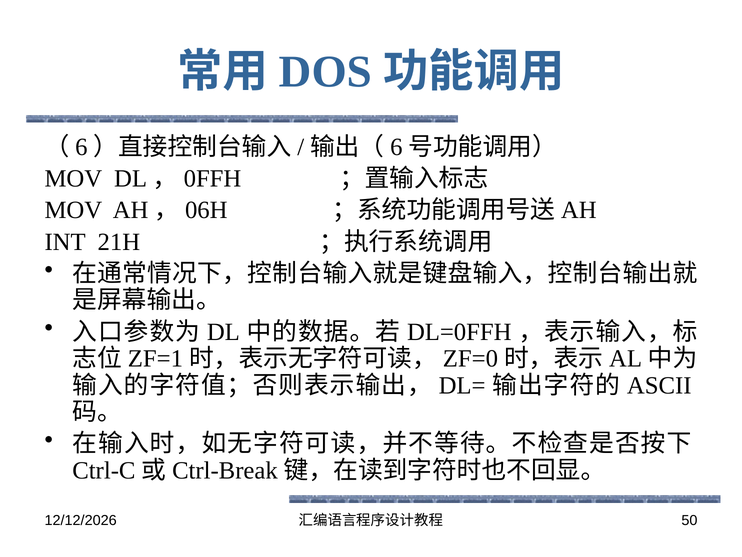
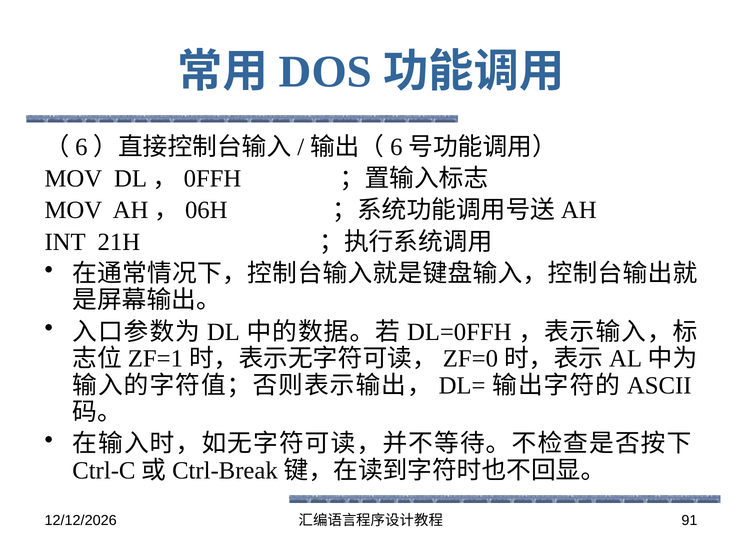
50: 50 -> 91 (689, 520)
